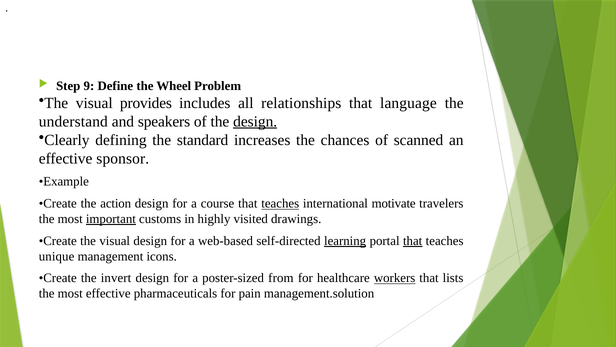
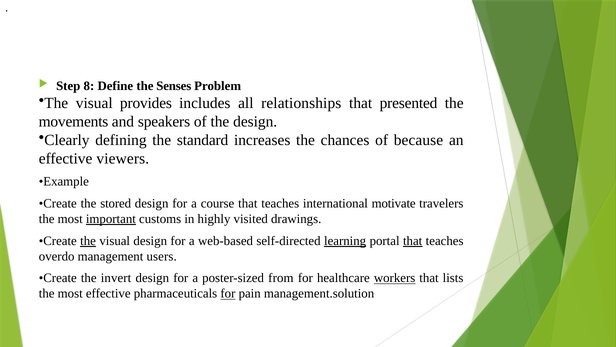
9: 9 -> 8 (89, 86)
Wheel: Wheel -> Senses (174, 86)
language: language -> presented (409, 103)
understand: understand -> movements (73, 121)
design underline: present -> none (255, 121)
scanned: scanned -> because (418, 140)
sponsor: sponsor -> viewers (123, 158)
action: action -> stored (116, 203)
teaches underline: present -> none (280, 203)
the underline: none -> present (88, 241)
unique: unique -> overdo (57, 256)
icons: icons -> users (162, 256)
for underline: none -> present (228, 293)
